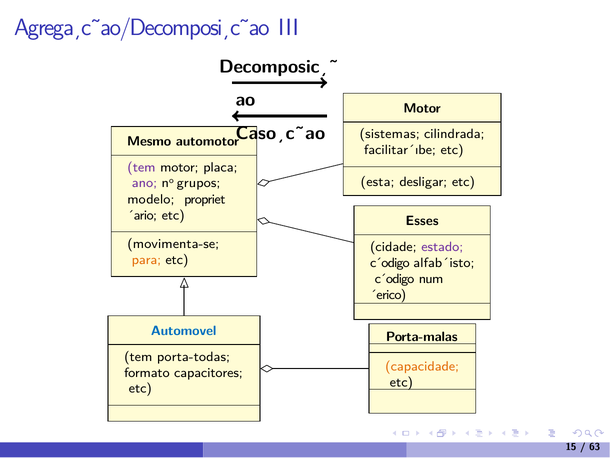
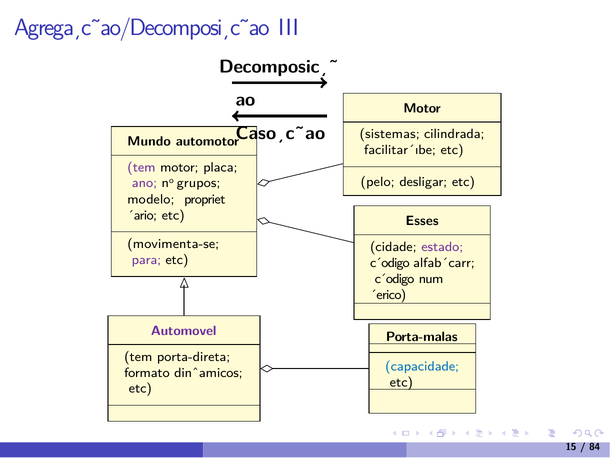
Mesmo: Mesmo -> Mundo (149, 142)
esta: esta -> pelo (378, 182)
para colour: orange -> purple (146, 260)
alfab´isto: alfab´isto -> alfab´carr (444, 263)
Automovel colour: blue -> purple (184, 331)
porta-todas: porta-todas -> porta-direta (194, 357)
capacidade colour: orange -> blue (422, 366)
capacitores: capacitores -> dinˆamicos (208, 372)
63: 63 -> 84 (595, 447)
